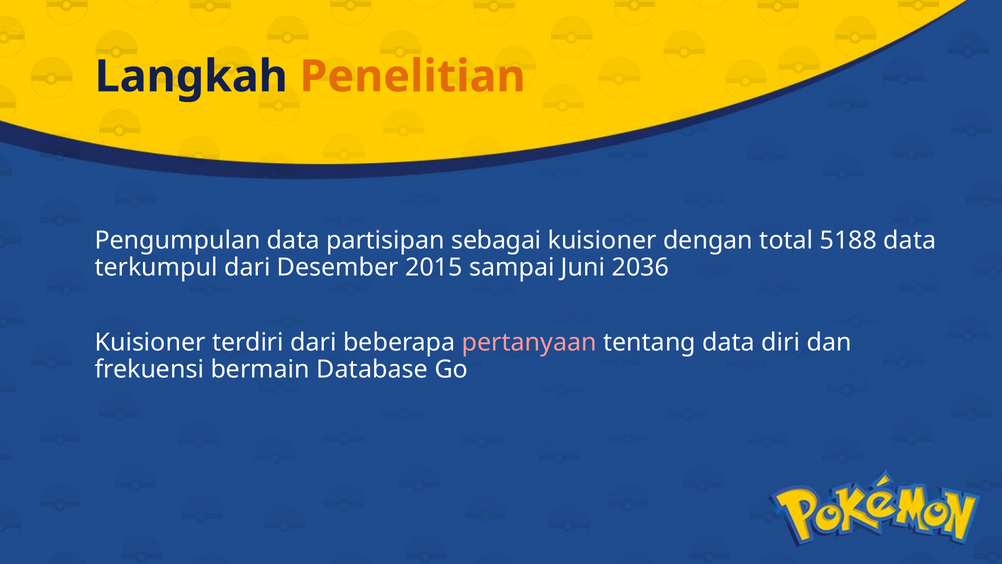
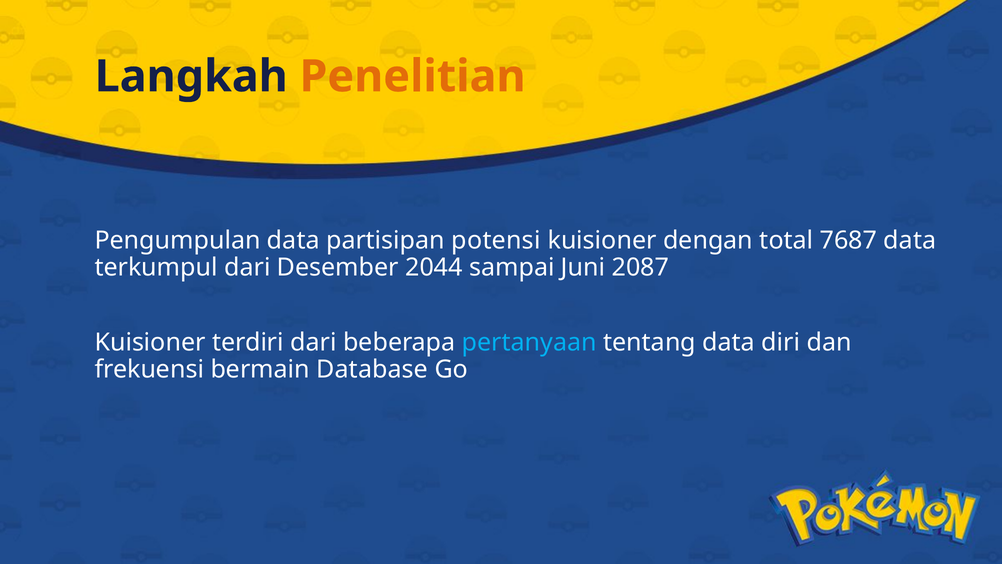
sebagai: sebagai -> potensi (496, 240)
5188: 5188 -> 7687 (848, 240)
2015: 2015 -> 2044 (434, 267)
2036: 2036 -> 2087 (640, 267)
pertanyaan colour: pink -> light blue (529, 342)
